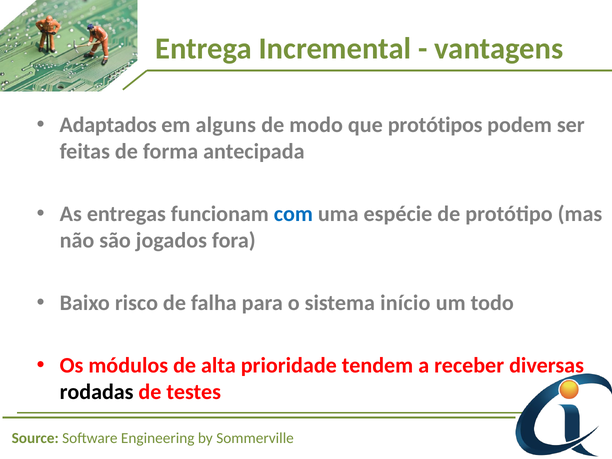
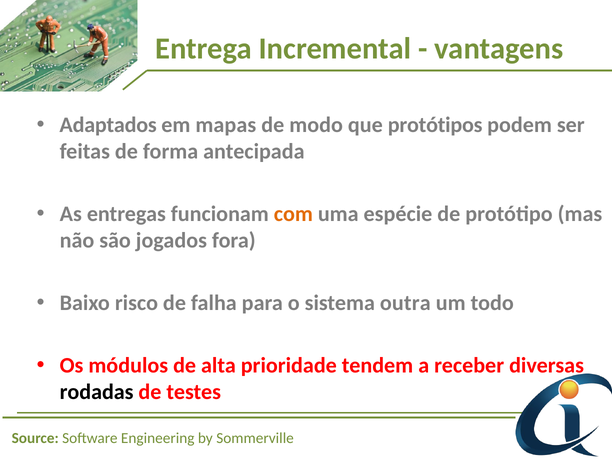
alguns: alguns -> mapas (226, 125)
com colour: blue -> orange (293, 214)
início: início -> outra (405, 303)
